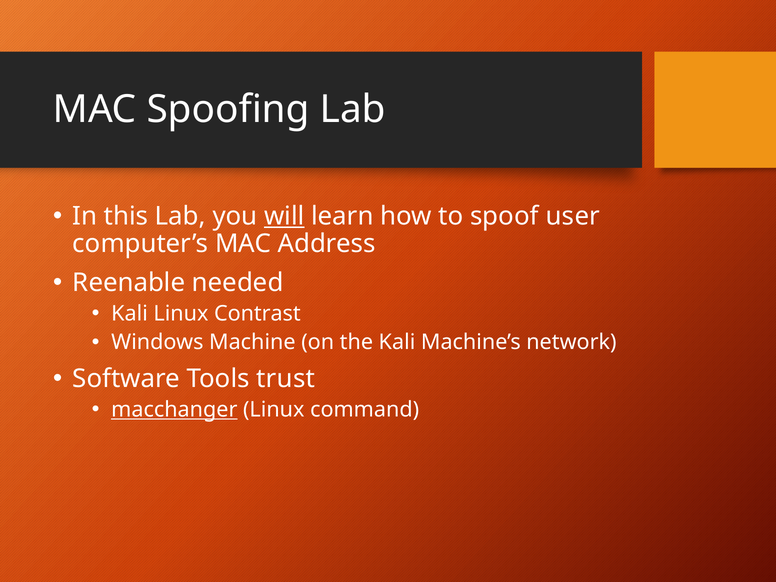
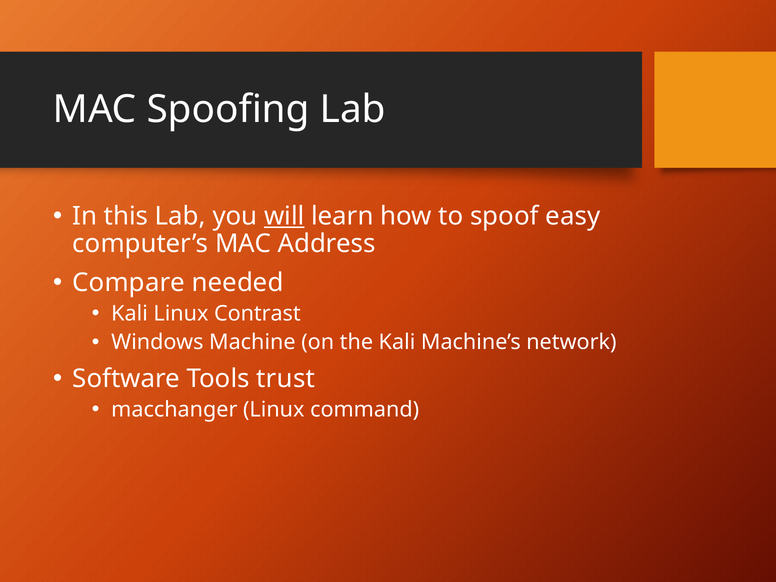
user: user -> easy (573, 216)
Reenable: Reenable -> Compare (129, 283)
macchanger underline: present -> none (174, 410)
